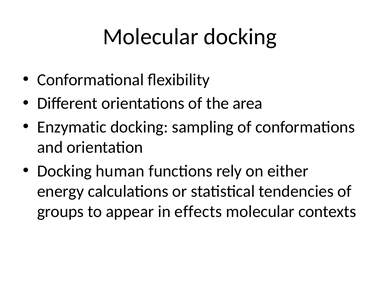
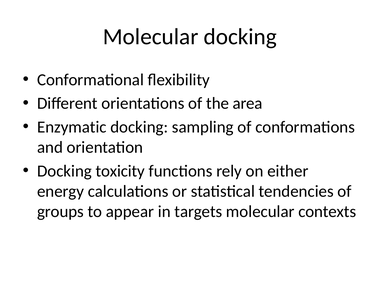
human: human -> toxicity (120, 171)
effects: effects -> targets (198, 211)
